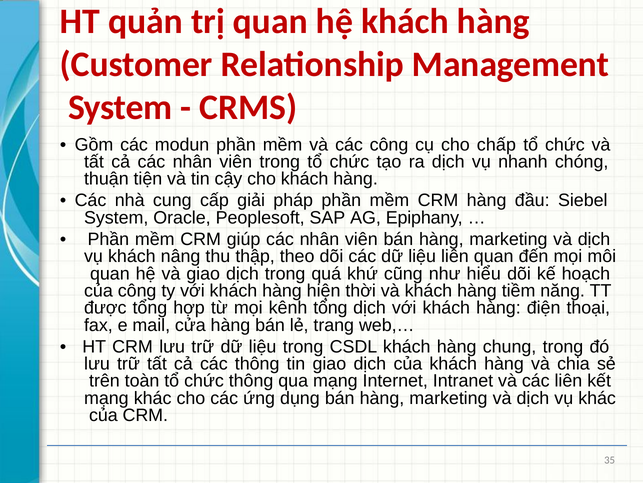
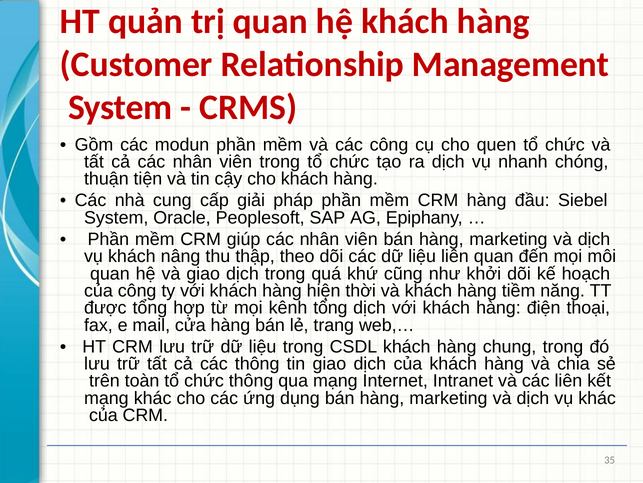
chấp: chấp -> quen (497, 144)
hiểu: hiểu -> khởi (484, 273)
